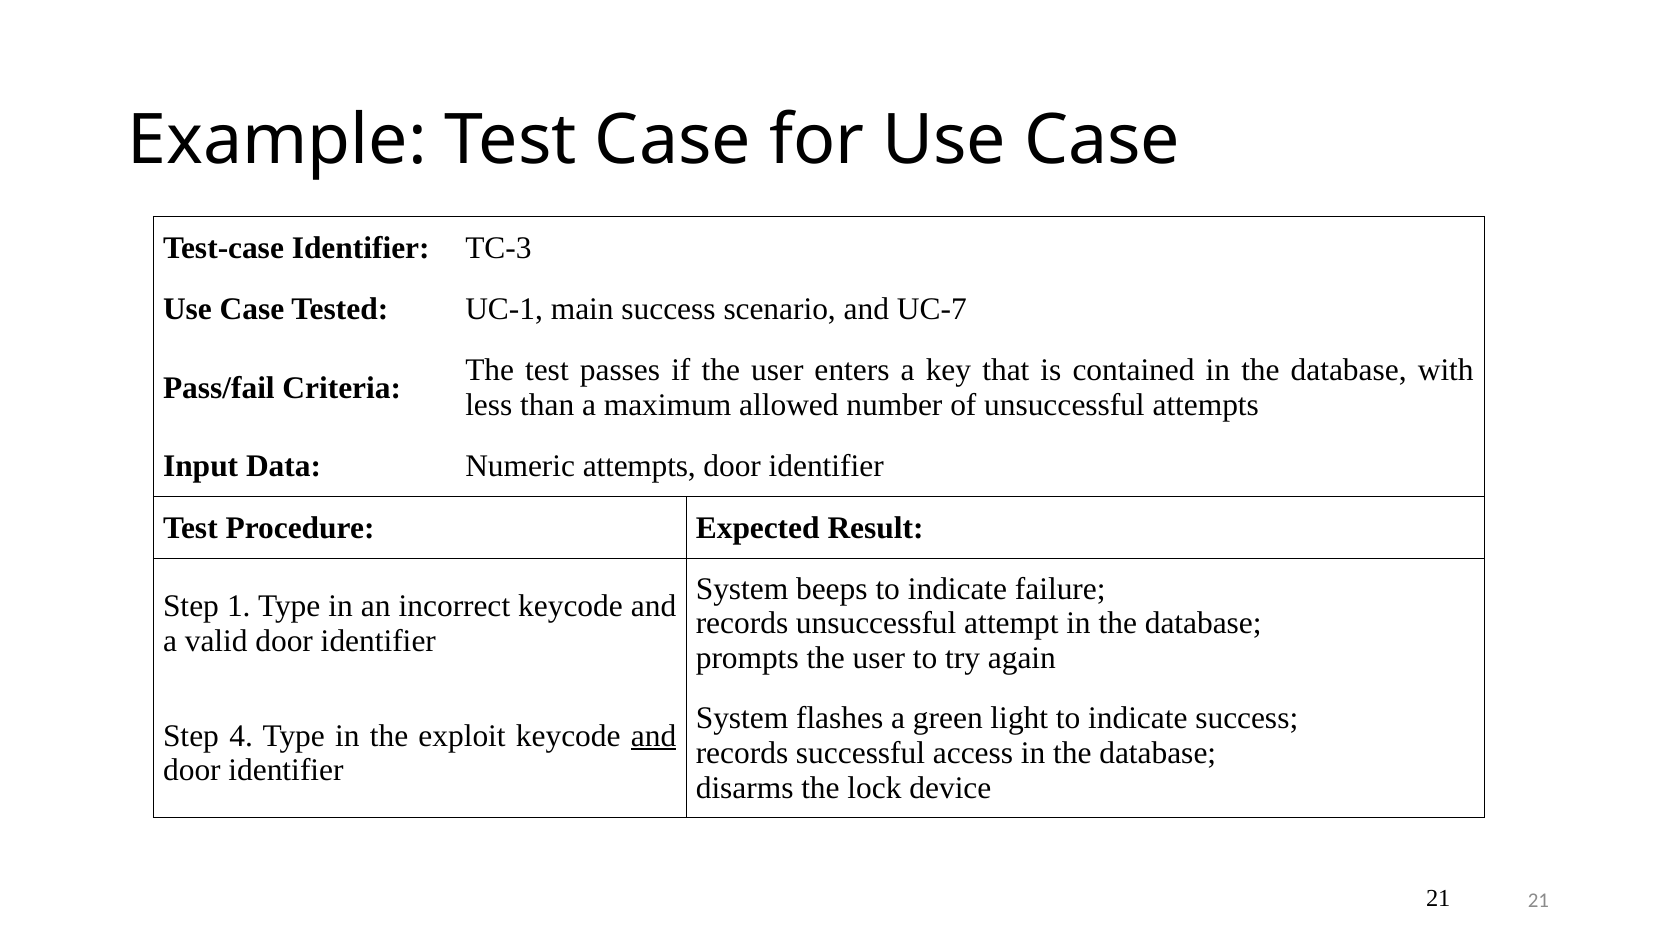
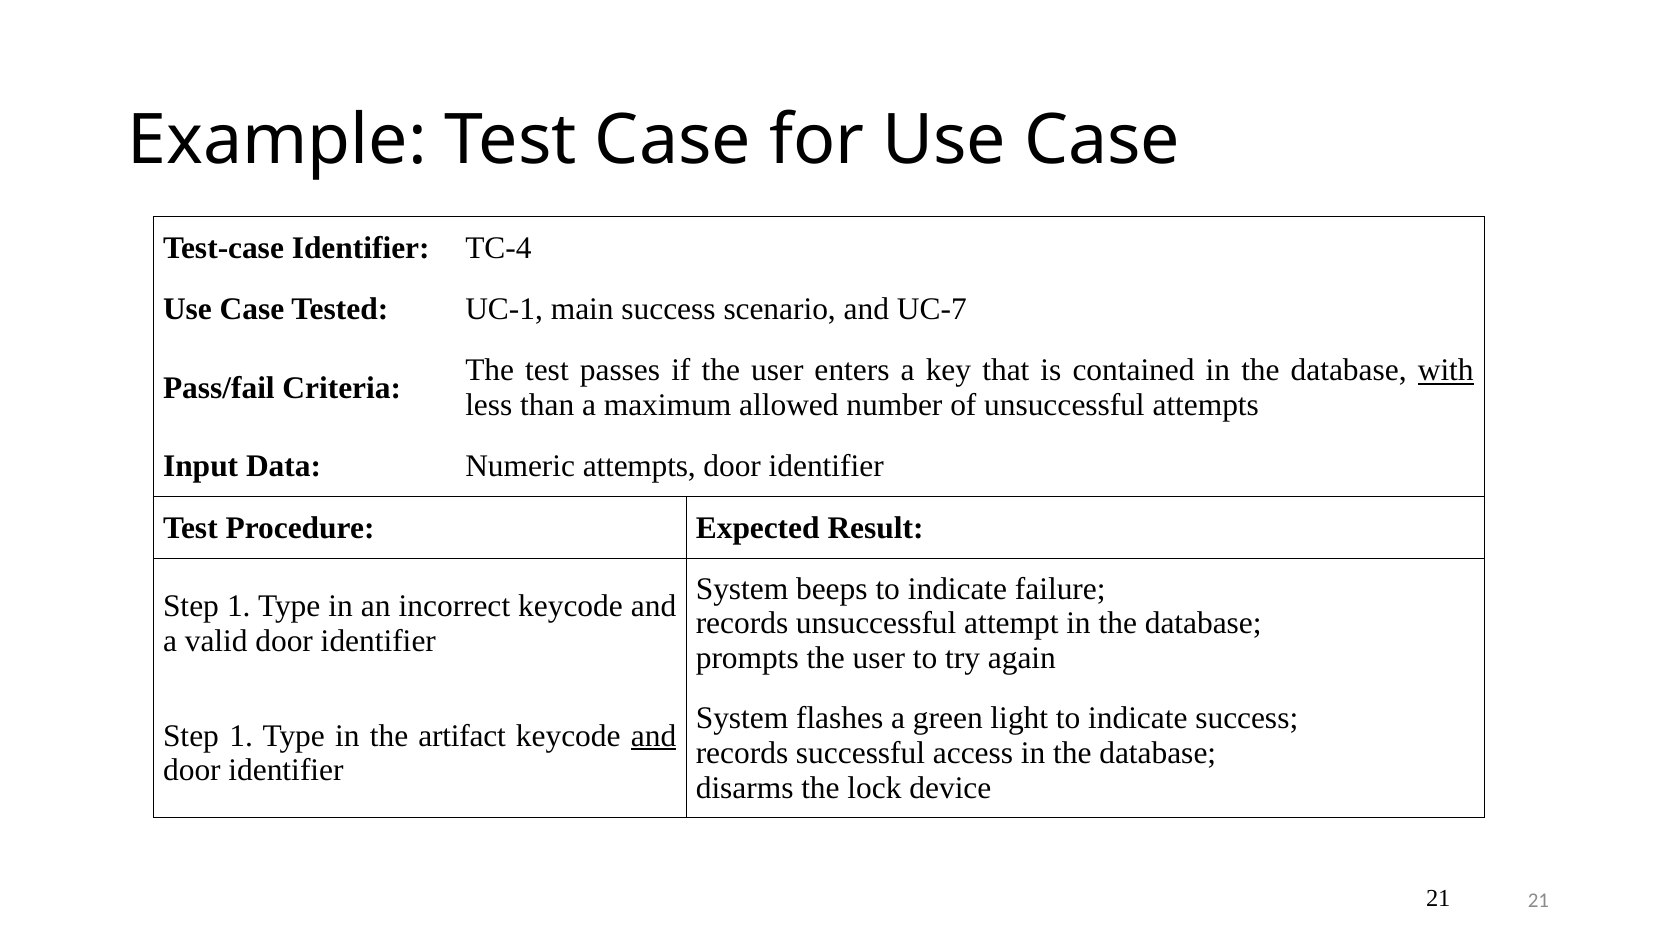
TC-3: TC-3 -> TC-4 (498, 248)
with underline: none -> present (1446, 371)
4: 4 -> 1 (241, 736)
exploit: exploit -> artifact (462, 736)
